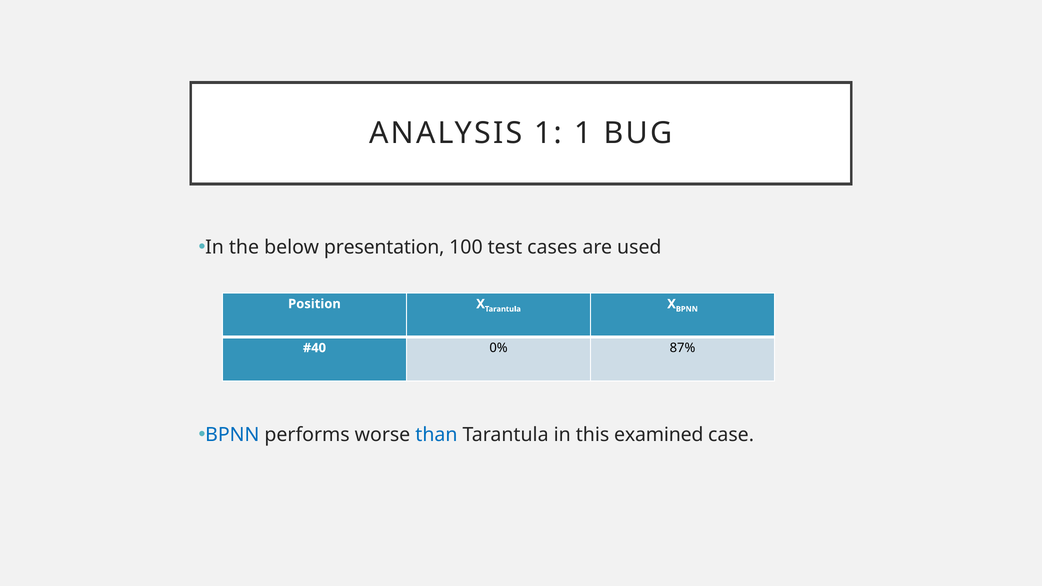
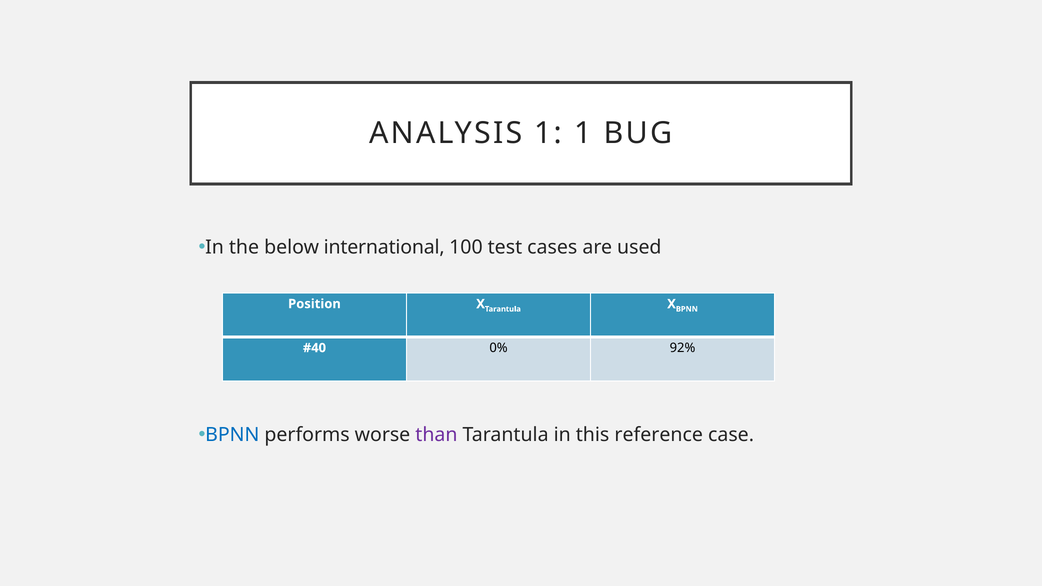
presentation: presentation -> international (384, 247)
87%: 87% -> 92% (682, 348)
than colour: blue -> purple (436, 435)
examined: examined -> reference (659, 435)
